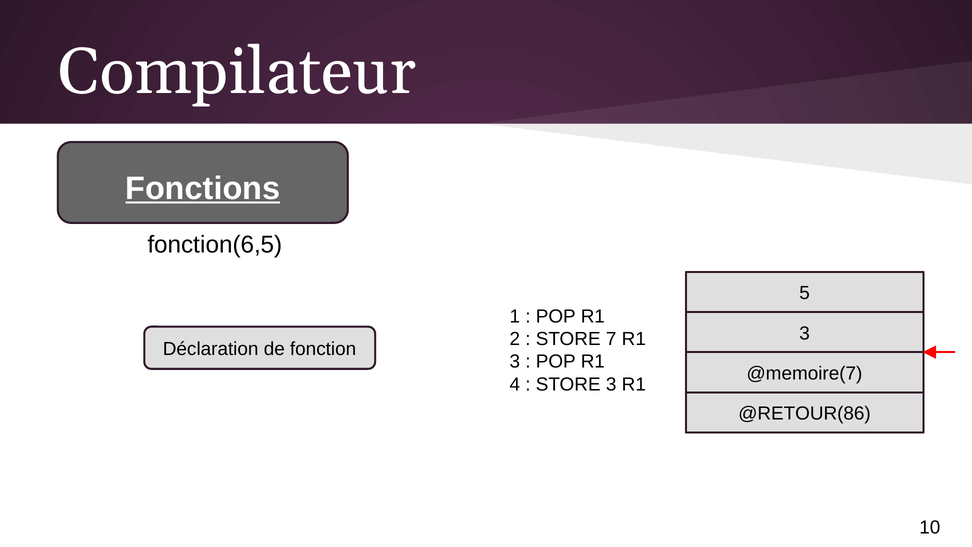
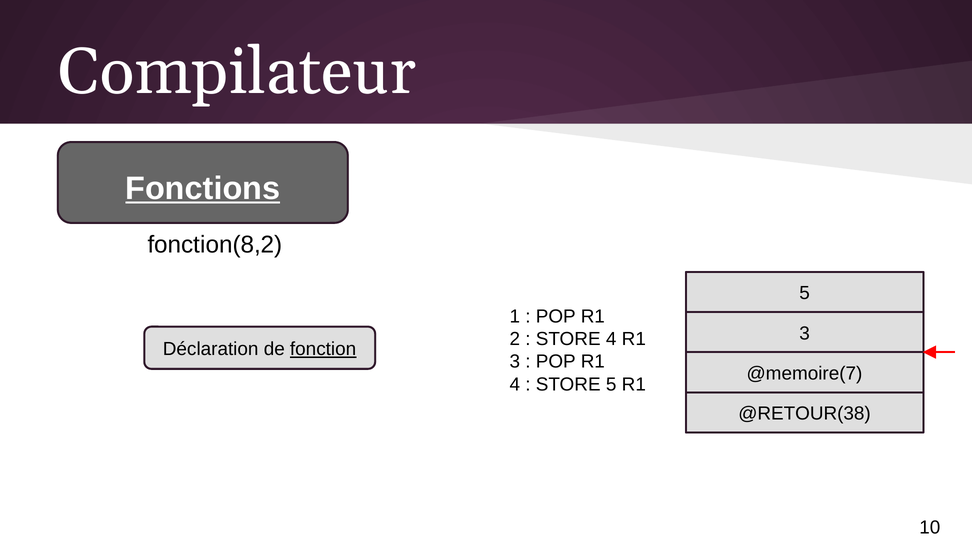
fonction(6,5: fonction(6,5 -> fonction(8,2 (215, 245)
STORE 7: 7 -> 4 (611, 339)
fonction underline: none -> present (323, 349)
STORE 3: 3 -> 5 (611, 384)
@RETOUR(86: @RETOUR(86 -> @RETOUR(38 (805, 414)
